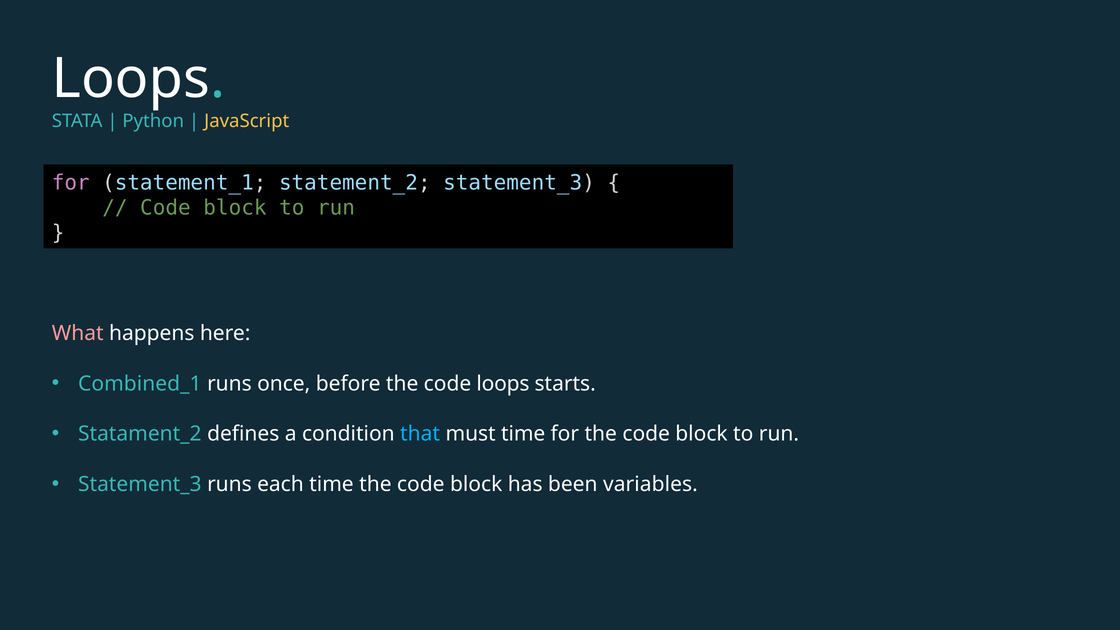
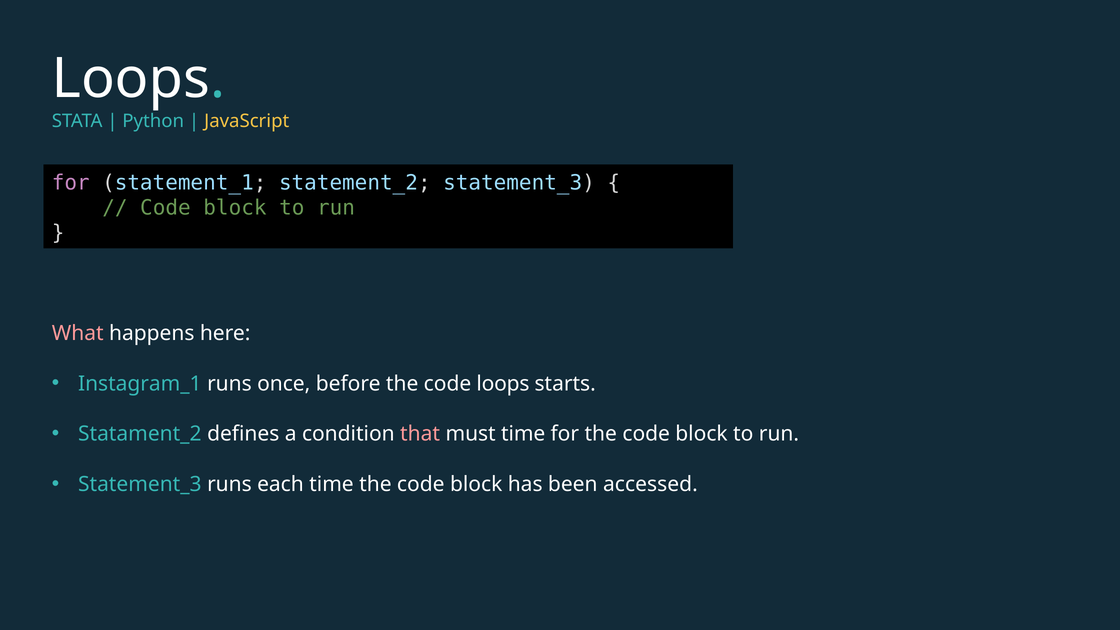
Combined_1: Combined_1 -> Instagram_1 (140, 384)
that colour: light blue -> pink (420, 434)
variables: variables -> accessed (650, 484)
